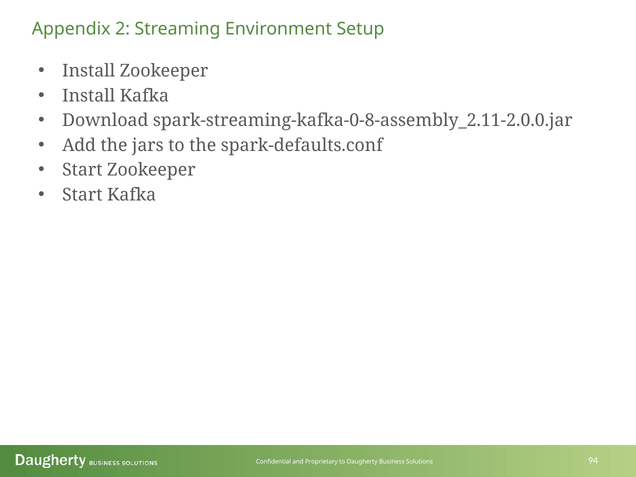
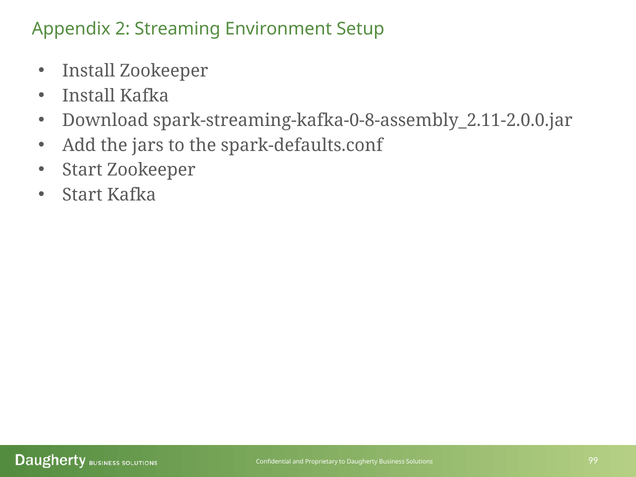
94: 94 -> 99 (593, 461)
